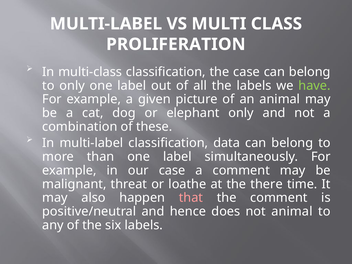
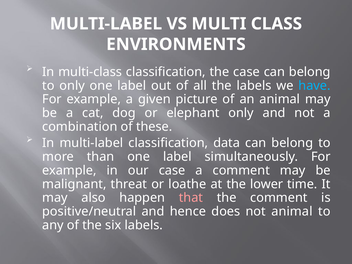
PROLIFERATION: PROLIFERATION -> ENVIRONMENTS (176, 44)
have colour: light green -> light blue (314, 86)
there: there -> lower (267, 184)
